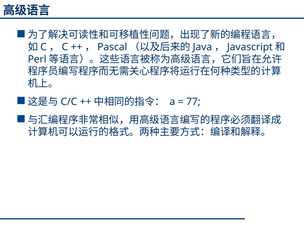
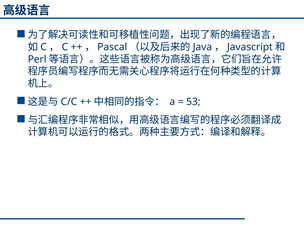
77: 77 -> 53 (193, 102)
